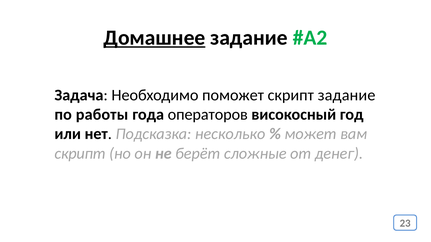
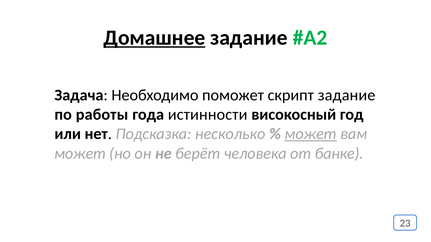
операторов: операторов -> истинности (208, 115)
может underline: none -> present (311, 134)
скрипт: скрипт -> может (80, 154)
сложные: сложные -> человека (255, 154)
денег: денег -> банке (339, 154)
